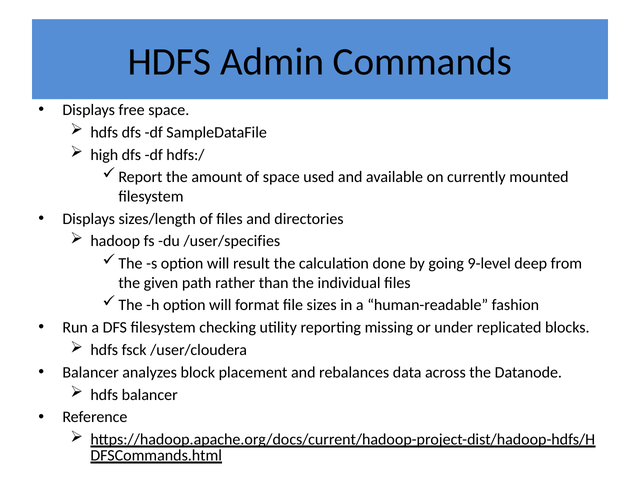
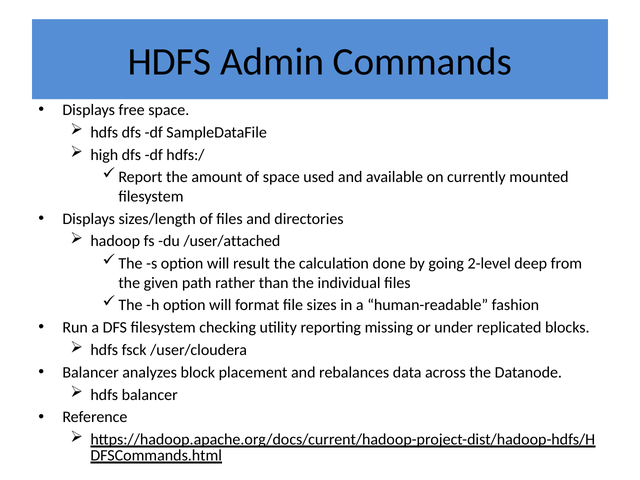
/user/specifies: /user/specifies -> /user/attached (232, 241)
9-level: 9-level -> 2-level (489, 264)
